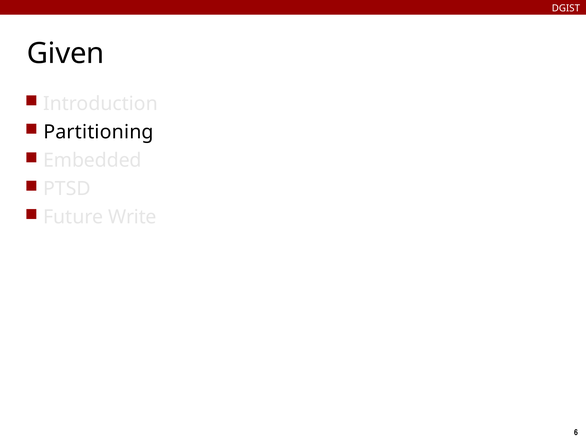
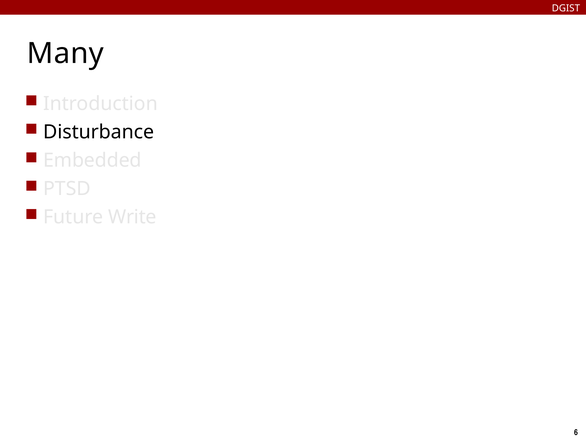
Given: Given -> Many (65, 53)
Partitioning: Partitioning -> Disturbance (99, 132)
